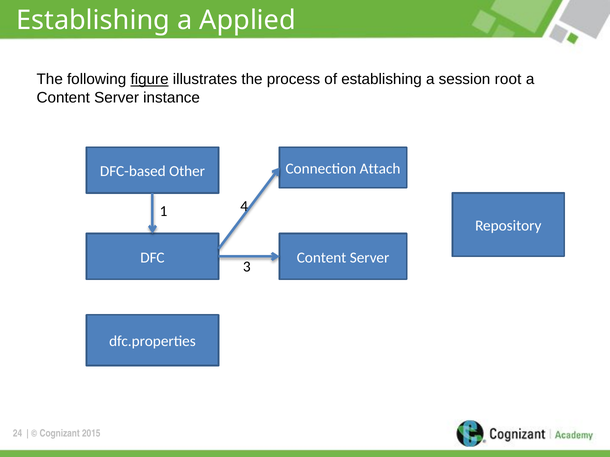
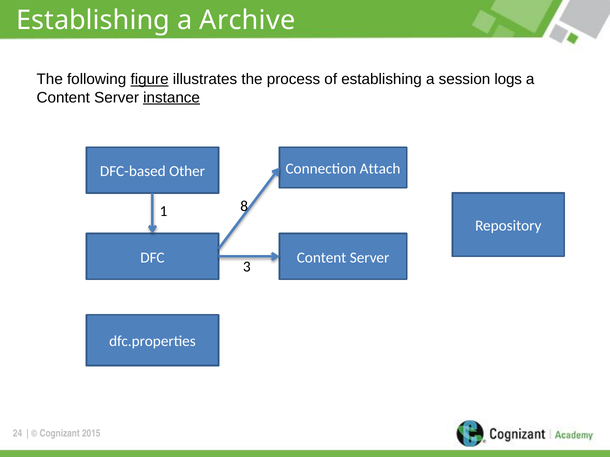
Applied: Applied -> Archive (247, 20)
root: root -> logs (508, 79)
instance underline: none -> present (172, 98)
4: 4 -> 8 (244, 206)
